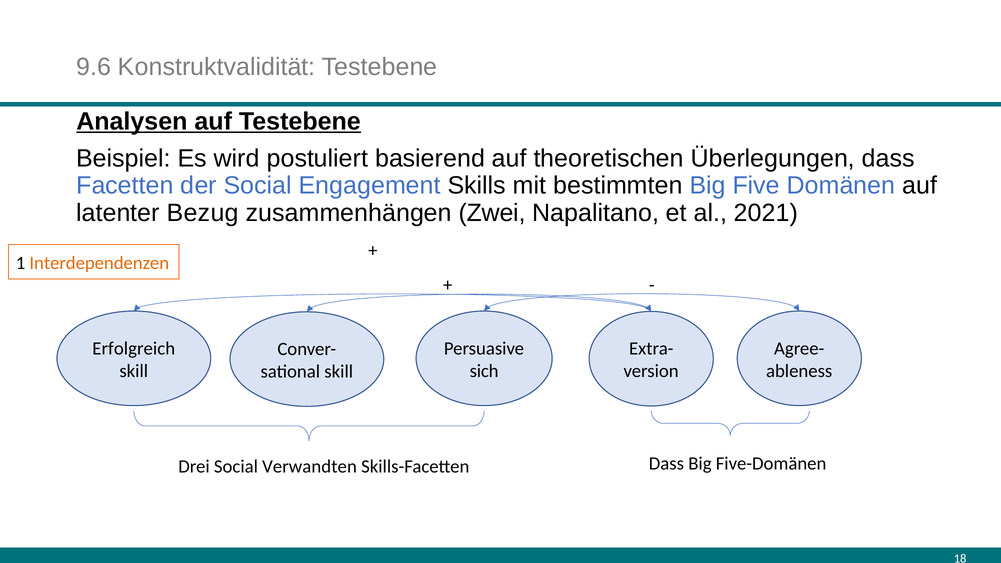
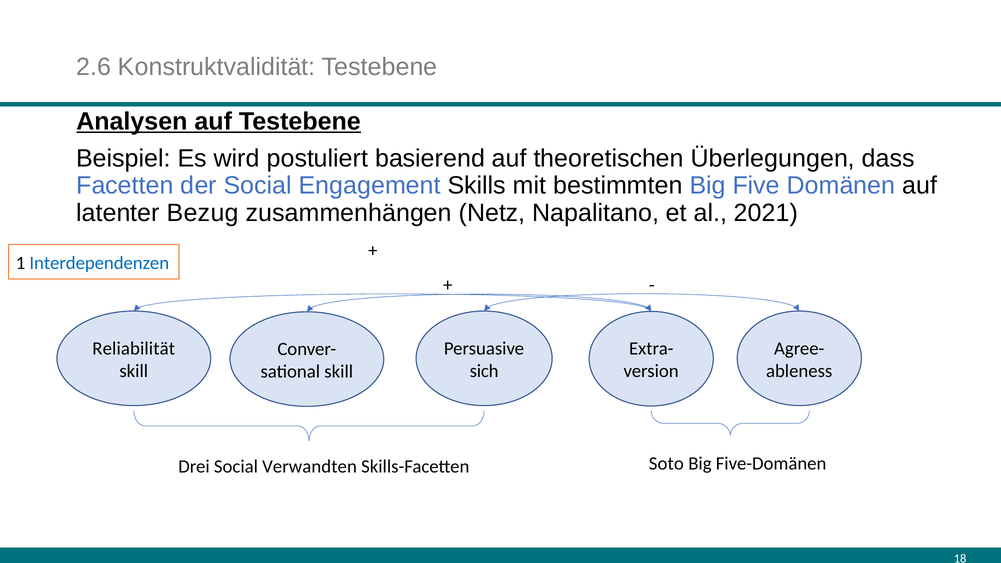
9.6: 9.6 -> 2.6 (94, 67)
Zwei: Zwei -> Netz (492, 213)
Interdependenzen colour: orange -> blue (99, 263)
Erfolgreich: Erfolgreich -> Reliabilität (134, 348)
Skills-Facetten Dass: Dass -> Soto (666, 464)
